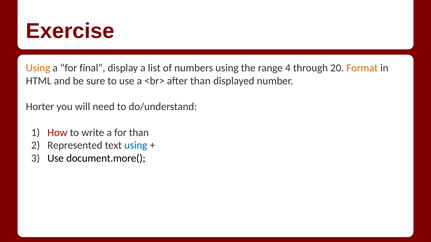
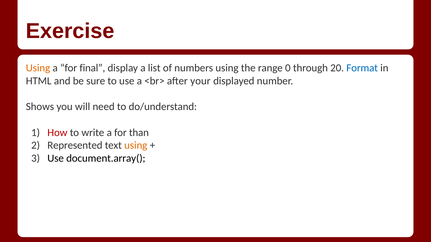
4: 4 -> 0 (288, 68)
Format colour: orange -> blue (362, 68)
after than: than -> your (200, 81)
Horter: Horter -> Shows (40, 107)
using colour: blue -> orange (136, 146)
document.more(: document.more( -> document.array( (106, 159)
